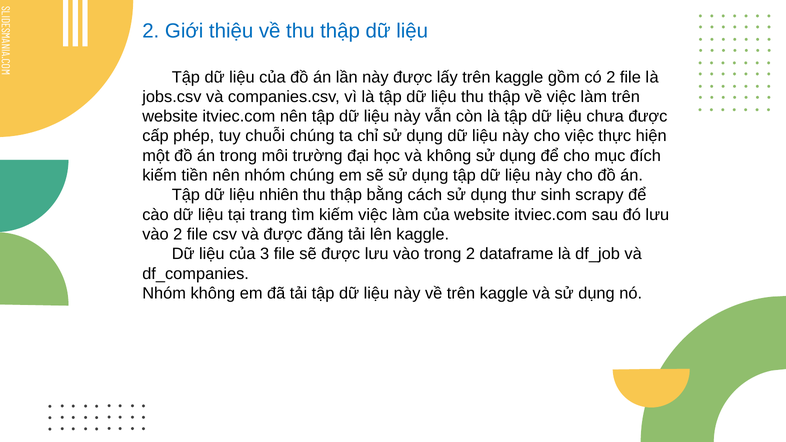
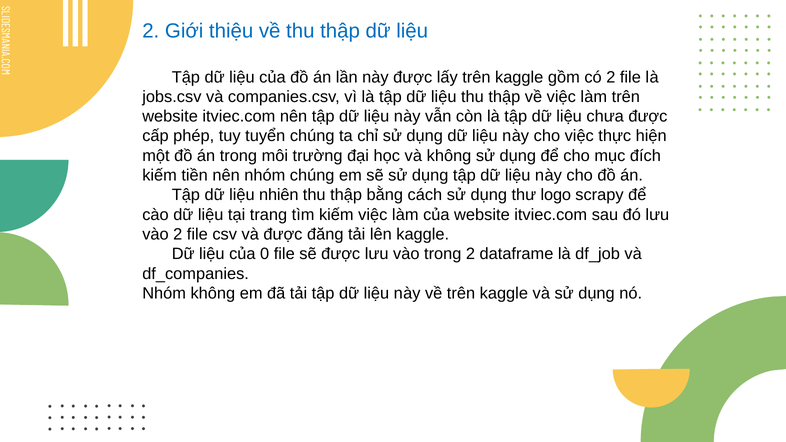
chuỗi: chuỗi -> tuyển (265, 136)
sinh: sinh -> logo (556, 195)
3: 3 -> 0 (265, 254)
